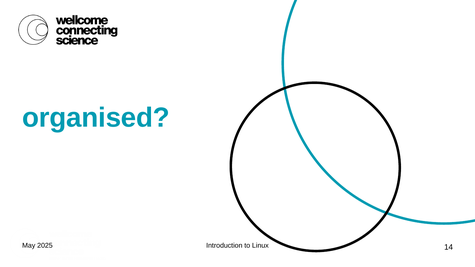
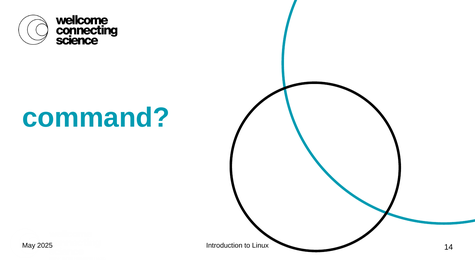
organised: organised -> command (96, 118)
